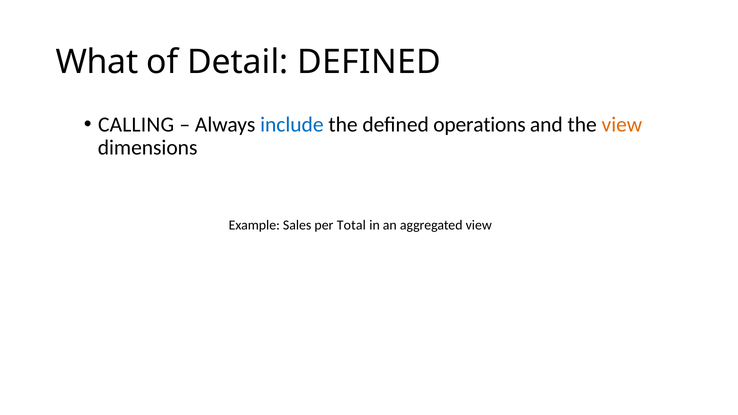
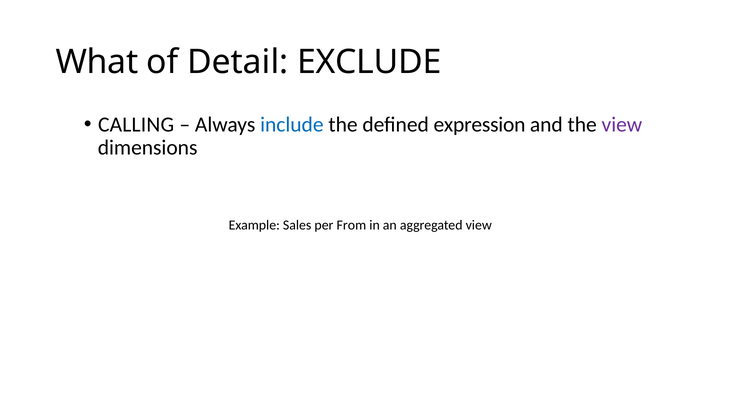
Detail DEFINED: DEFINED -> EXCLUDE (369, 62)
operations: operations -> expression (480, 125)
view colour: orange -> purple (622, 125)
Total: Total -> From (351, 225)
